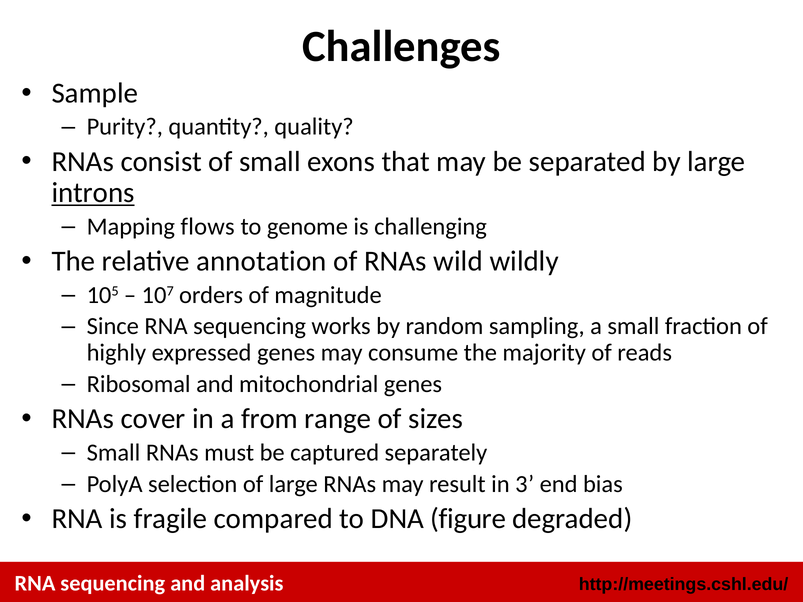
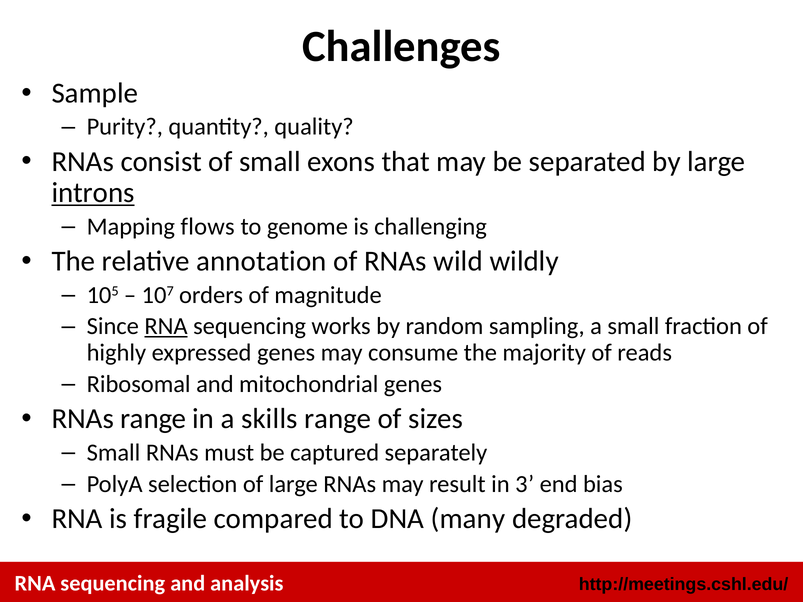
RNA underline: none -> present (166, 327)
RNAs cover: cover -> range (153, 419)
from: from -> skills (269, 419)
figure: figure -> many (468, 519)
